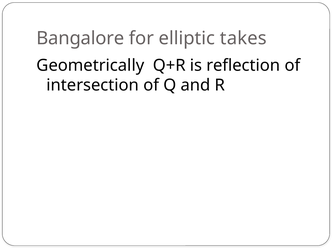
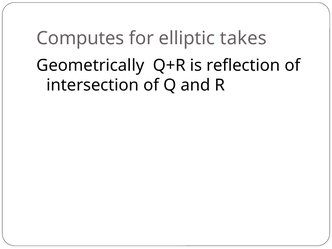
Bangalore: Bangalore -> Computes (80, 38)
